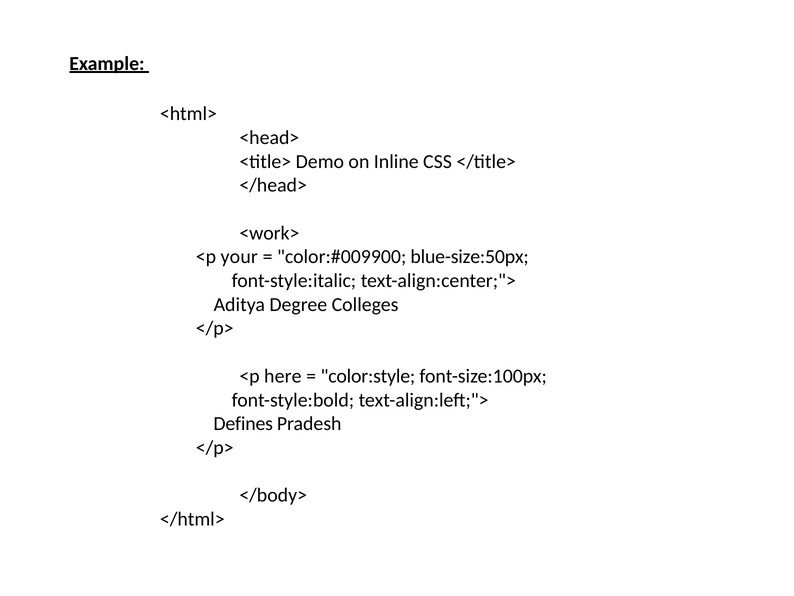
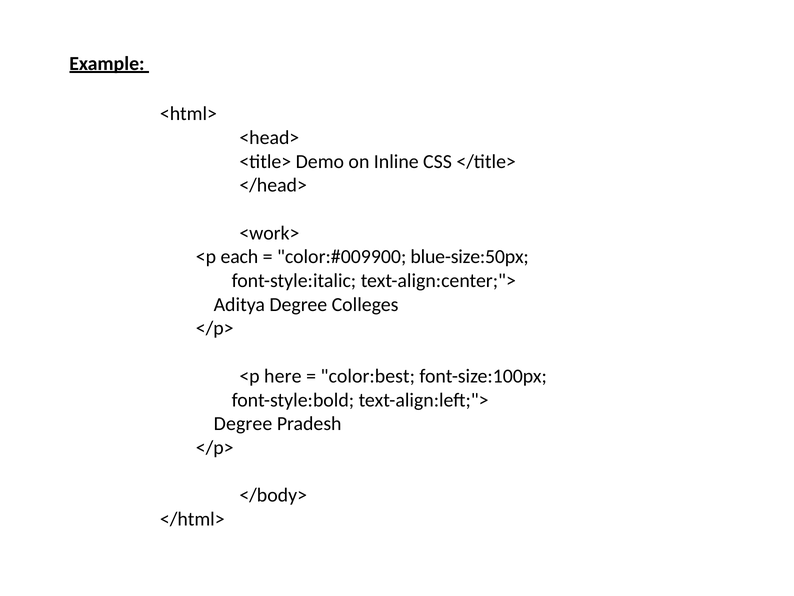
your: your -> each (239, 257)
color:style: color:style -> color:best (368, 376)
Defines: Defines -> Degree (243, 423)
